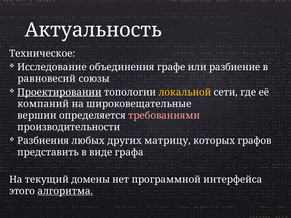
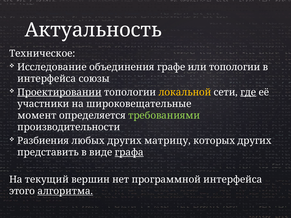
или разбиение: разбиение -> топологии (235, 67)
равновесий: равновесий -> интерфейса (47, 79)
где underline: none -> present (248, 92)
компаний: компаний -> участники (43, 104)
вершин: вершин -> момент (37, 116)
требованиями colour: pink -> light green (164, 116)
которых графов: графов -> других (254, 141)
графа underline: none -> present (129, 152)
домены: домены -> вершин (91, 180)
